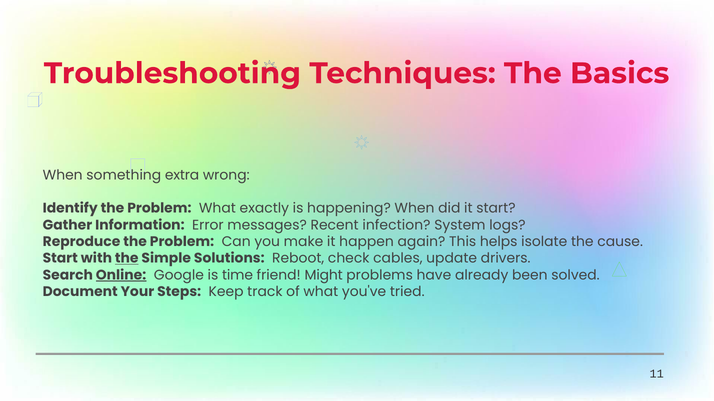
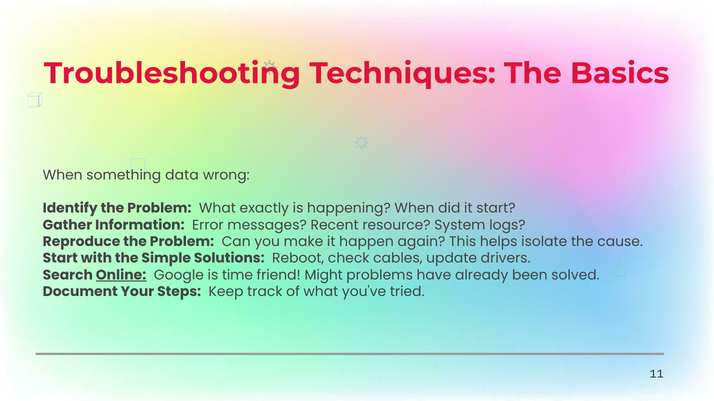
extra: extra -> data (182, 175)
infection: infection -> resource (396, 225)
the underline: present -> none (127, 259)
